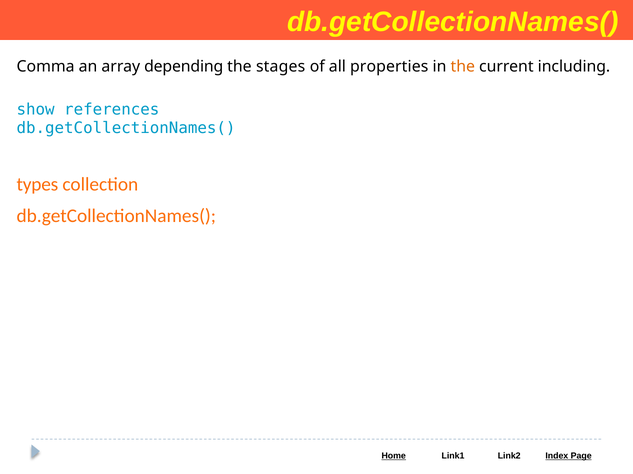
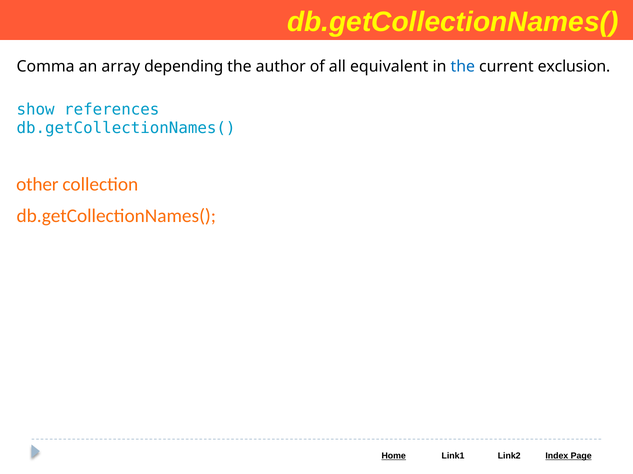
stages: stages -> author (281, 66)
properties: properties -> equivalent (389, 66)
the colour: orange -> blue (463, 66)
including: including -> exclusion (574, 66)
types: types -> other (37, 185)
